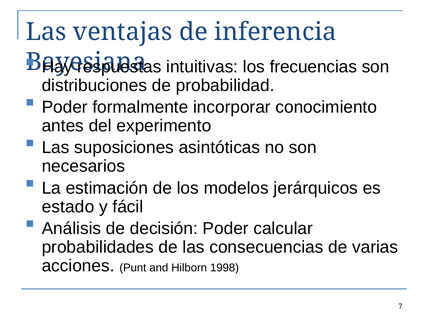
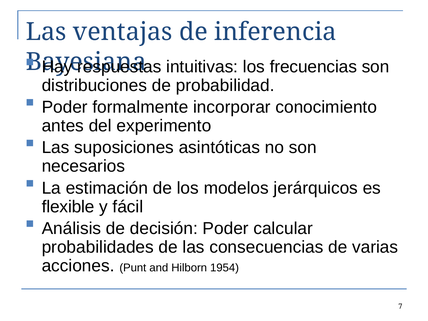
estado: estado -> flexible (68, 207)
1998: 1998 -> 1954 (225, 268)
